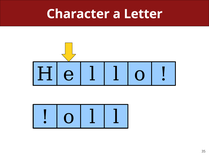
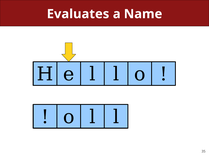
Character: Character -> Evaluates (78, 14)
Letter: Letter -> Name (143, 14)
